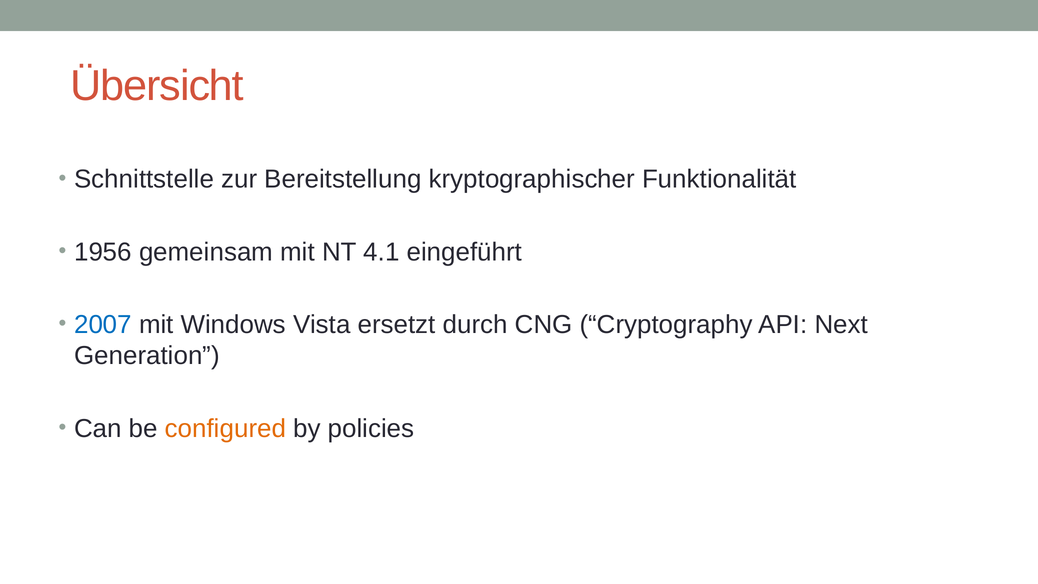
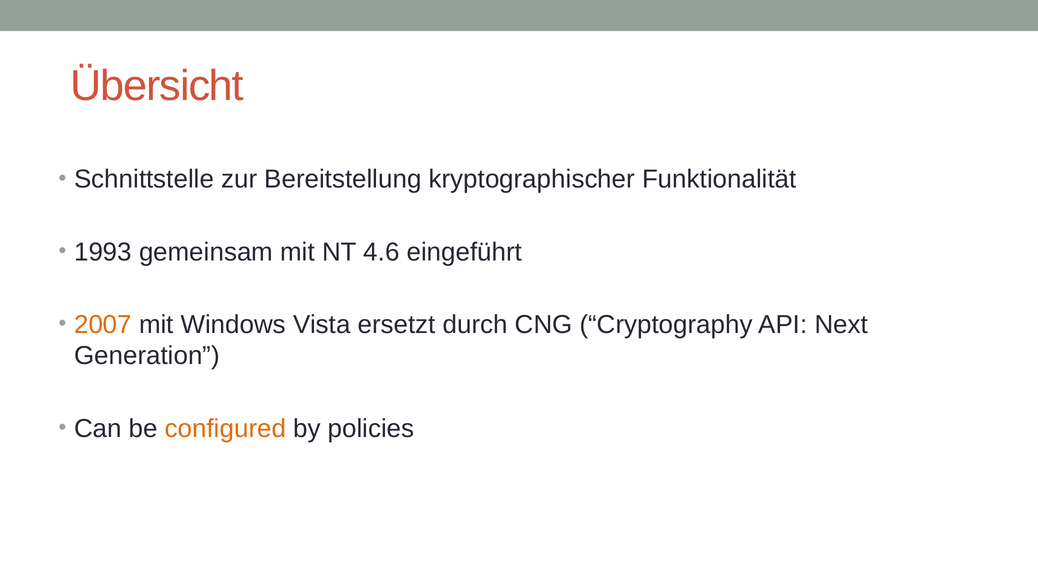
1956: 1956 -> 1993 (103, 252)
4.1: 4.1 -> 4.6 (381, 252)
2007 colour: blue -> orange (103, 325)
